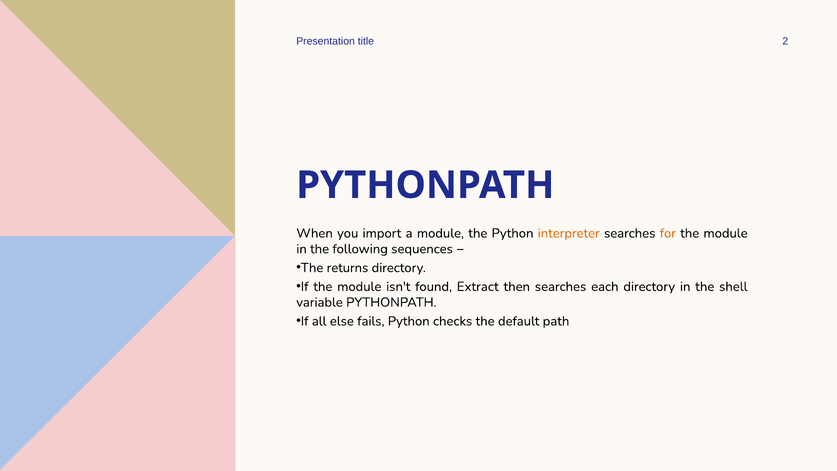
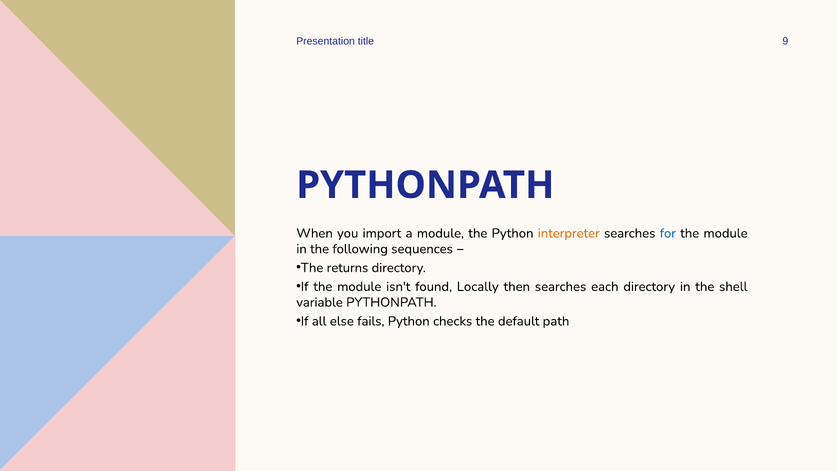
2: 2 -> 9 (785, 42)
for colour: orange -> blue (668, 233)
Extract: Extract -> Locally (478, 286)
